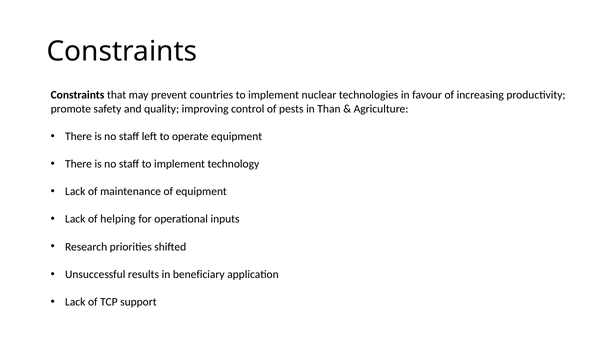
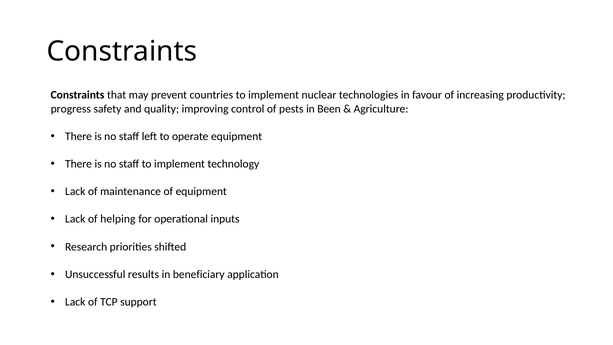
promote: promote -> progress (71, 109)
Than: Than -> Been (329, 109)
